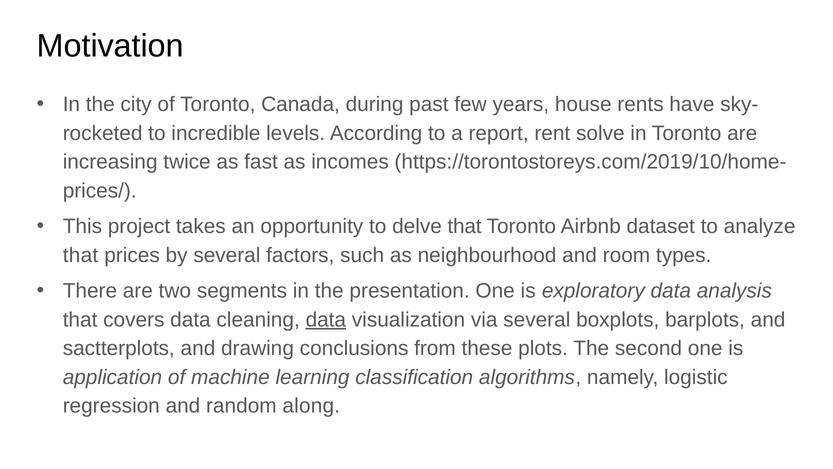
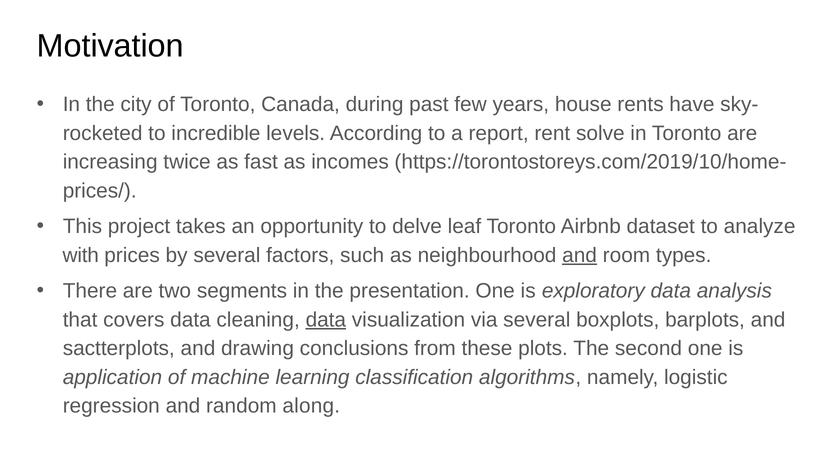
delve that: that -> leaf (464, 226)
that: that -> with (81, 255)
and underline: none -> present (580, 255)
